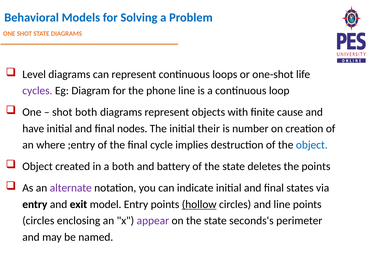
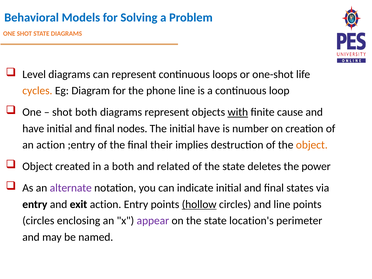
cycles colour: purple -> orange (37, 91)
with underline: none -> present (238, 112)
initial their: their -> have (209, 129)
an where: where -> action (51, 145)
cycle: cycle -> their (161, 145)
object colour: blue -> orange (312, 145)
battery: battery -> related (173, 166)
the points: points -> power (316, 166)
exit model: model -> action (106, 204)
seconds's: seconds's -> location's (251, 221)
